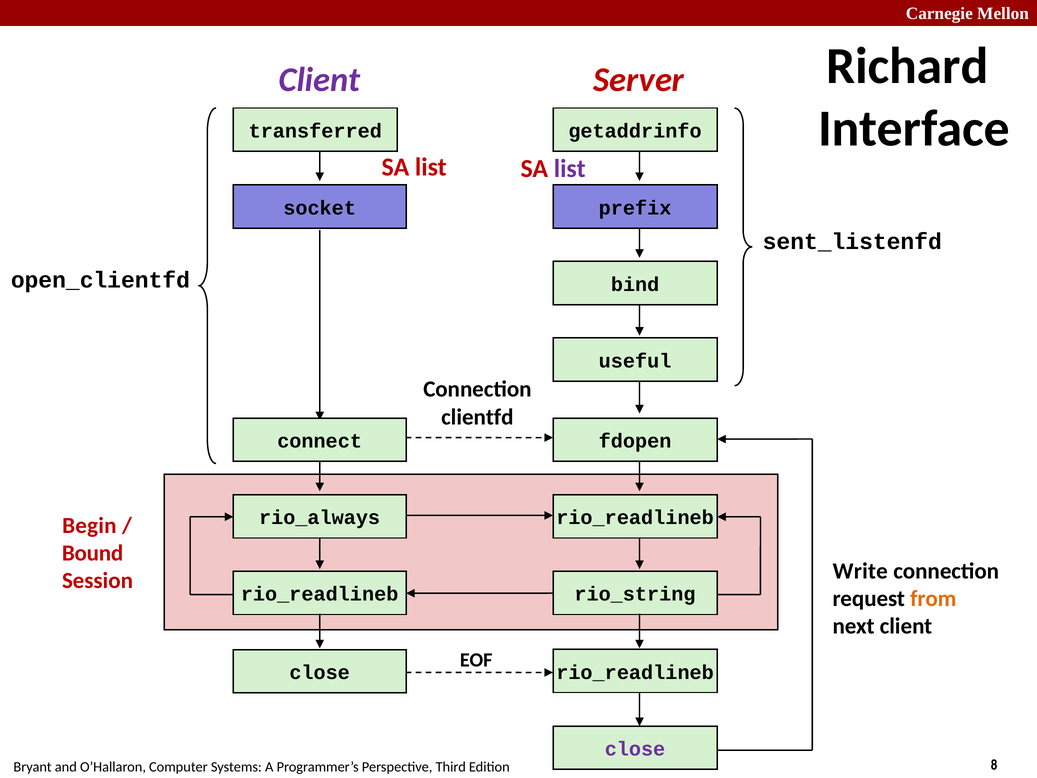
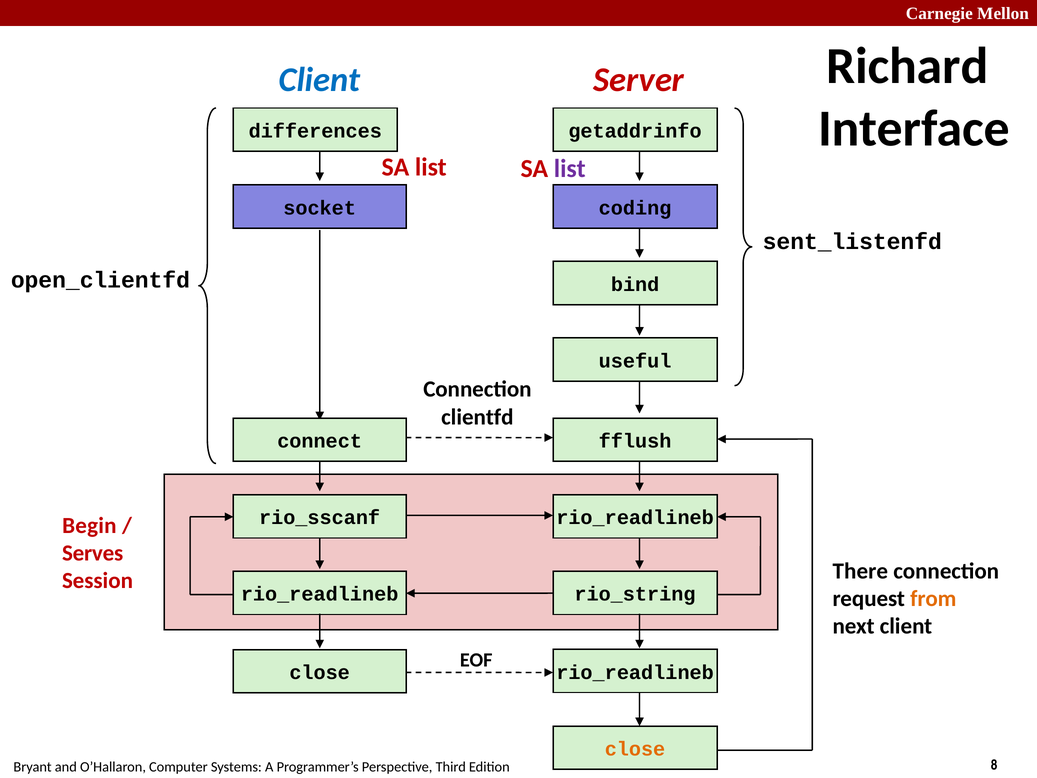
Client colour: purple -> blue (320, 80)
transferred: transferred -> differences (315, 131)
prefix: prefix -> coding (635, 208)
fdopen: fdopen -> fflush (635, 441)
rio_always: rio_always -> rio_sscanf (320, 518)
Bound: Bound -> Serves (93, 553)
Write: Write -> There (860, 571)
close colour: purple -> orange (635, 749)
